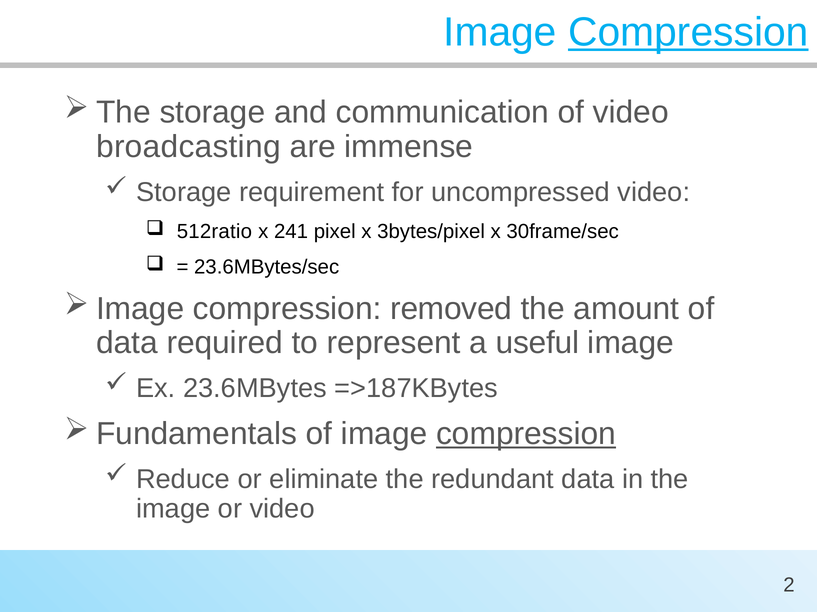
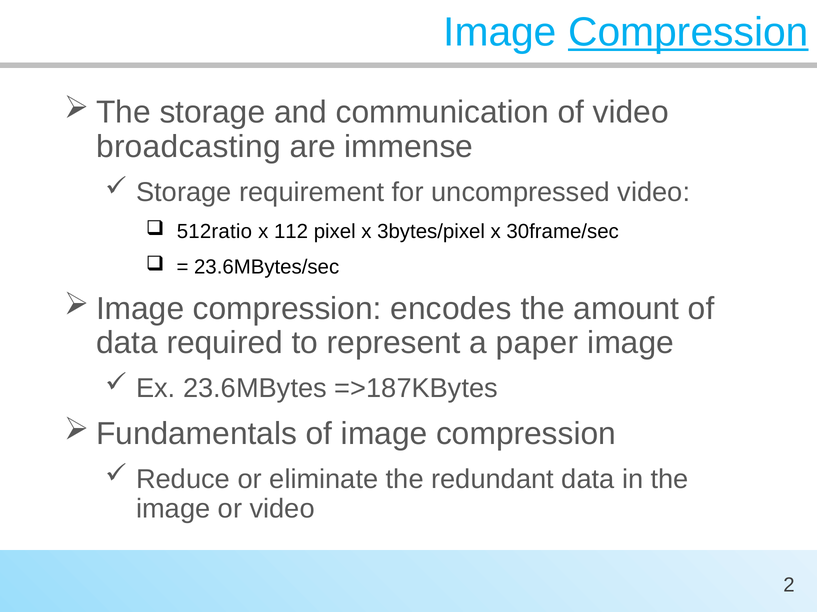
241: 241 -> 112 (291, 232)
removed: removed -> encodes (451, 309)
useful: useful -> paper (537, 343)
compression underline: present -> none (526, 434)
